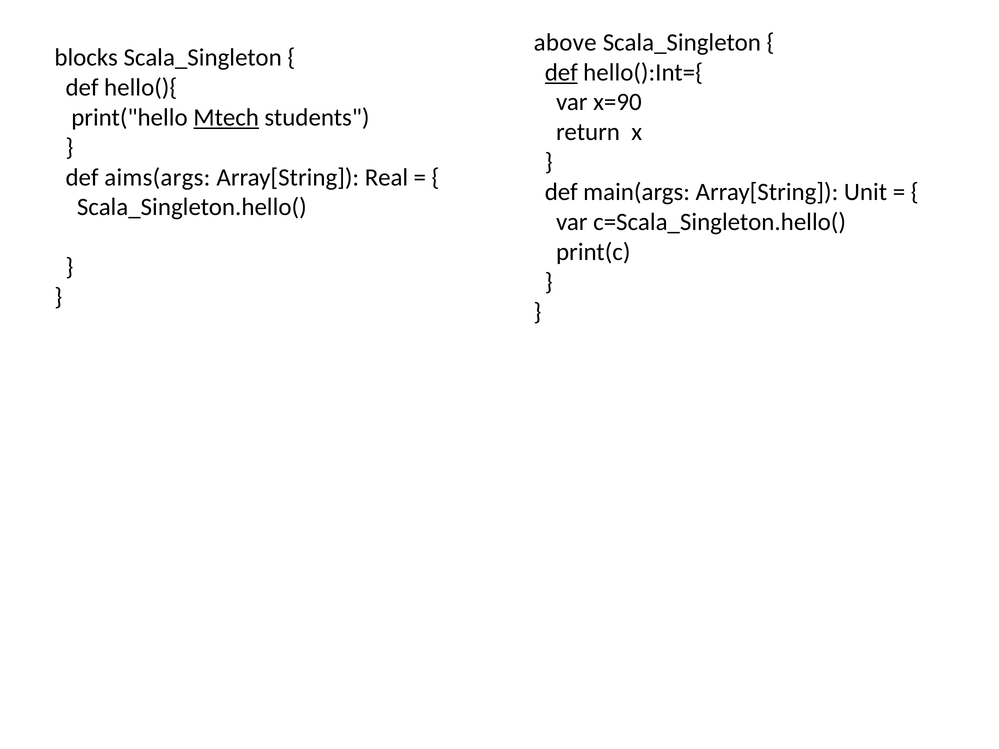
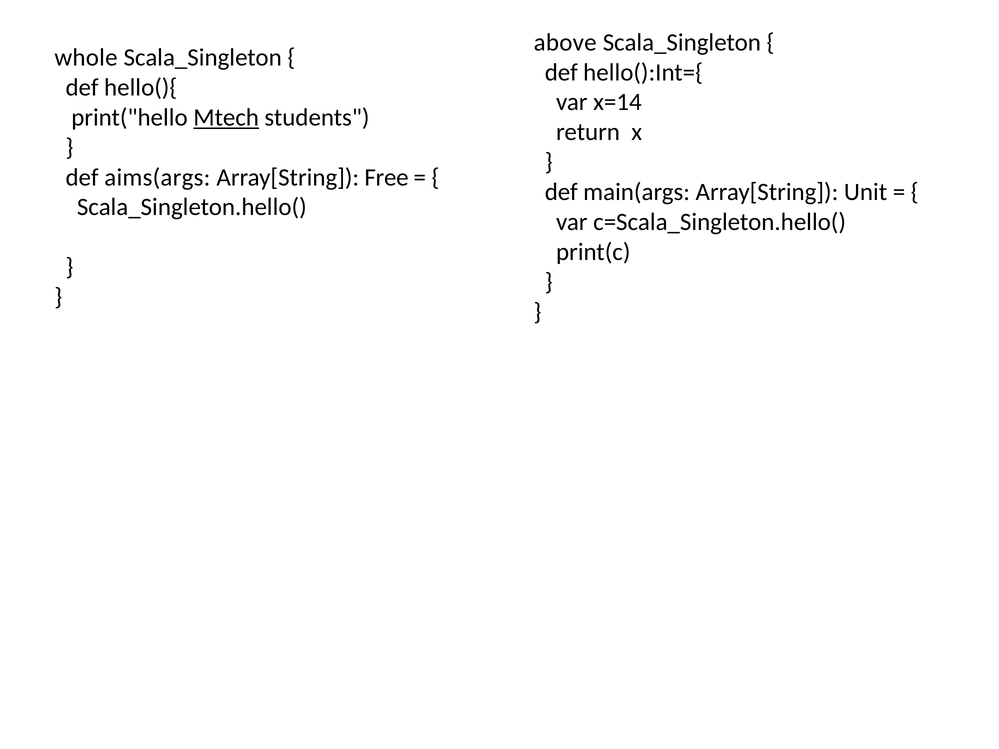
blocks: blocks -> whole (86, 57)
def underline: present -> none (561, 72)
x=90: x=90 -> x=14 (617, 102)
Real: Real -> Free (387, 177)
